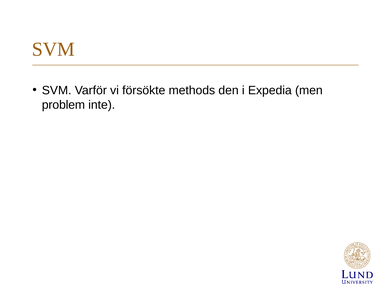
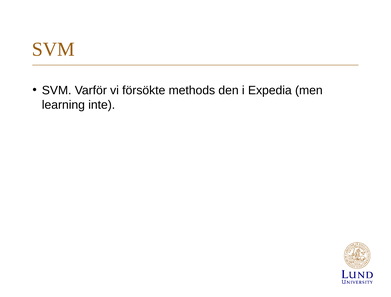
problem: problem -> learning (63, 105)
